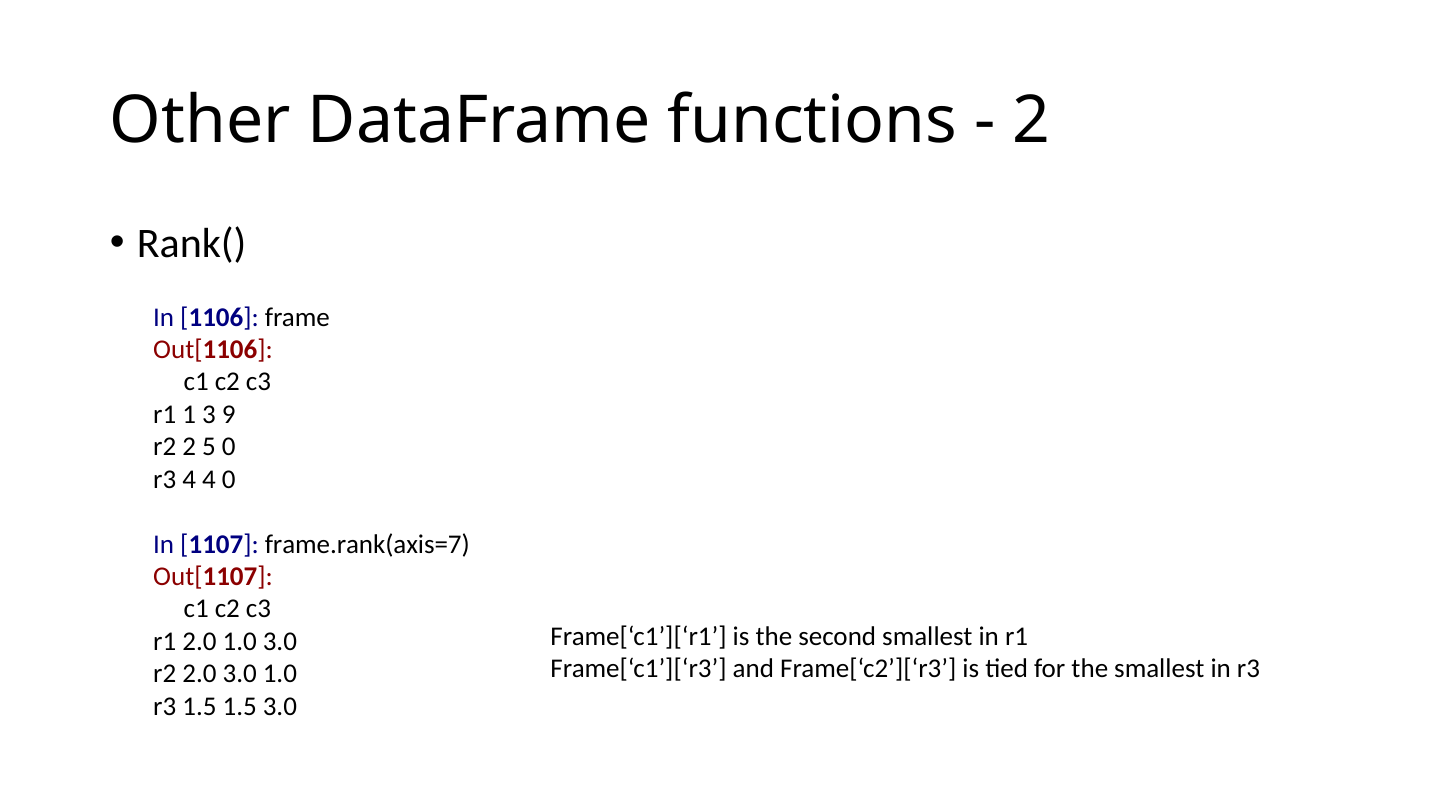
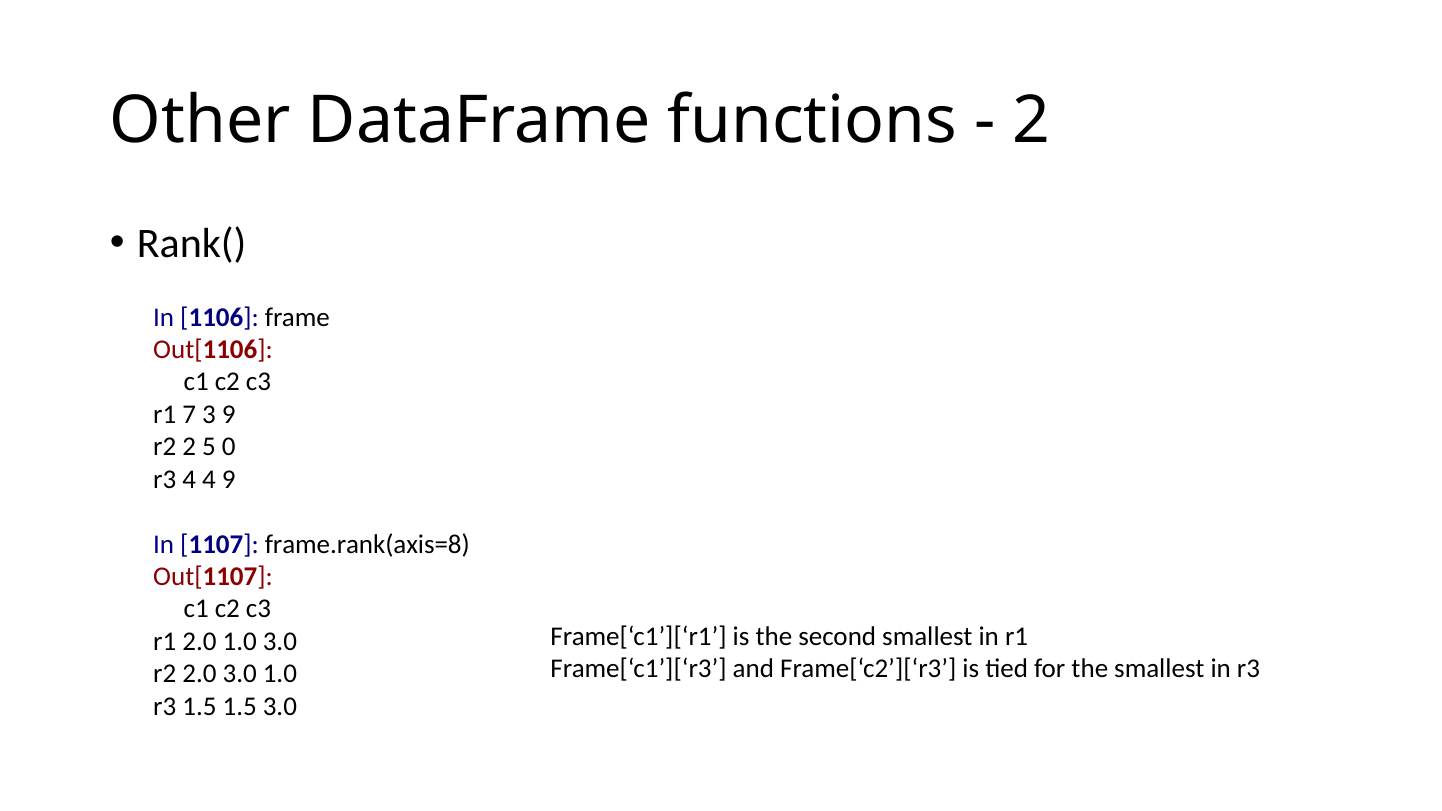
1: 1 -> 7 (189, 414)
4 0: 0 -> 9 (229, 479)
frame.rank(axis=7: frame.rank(axis=7 -> frame.rank(axis=8 (367, 544)
